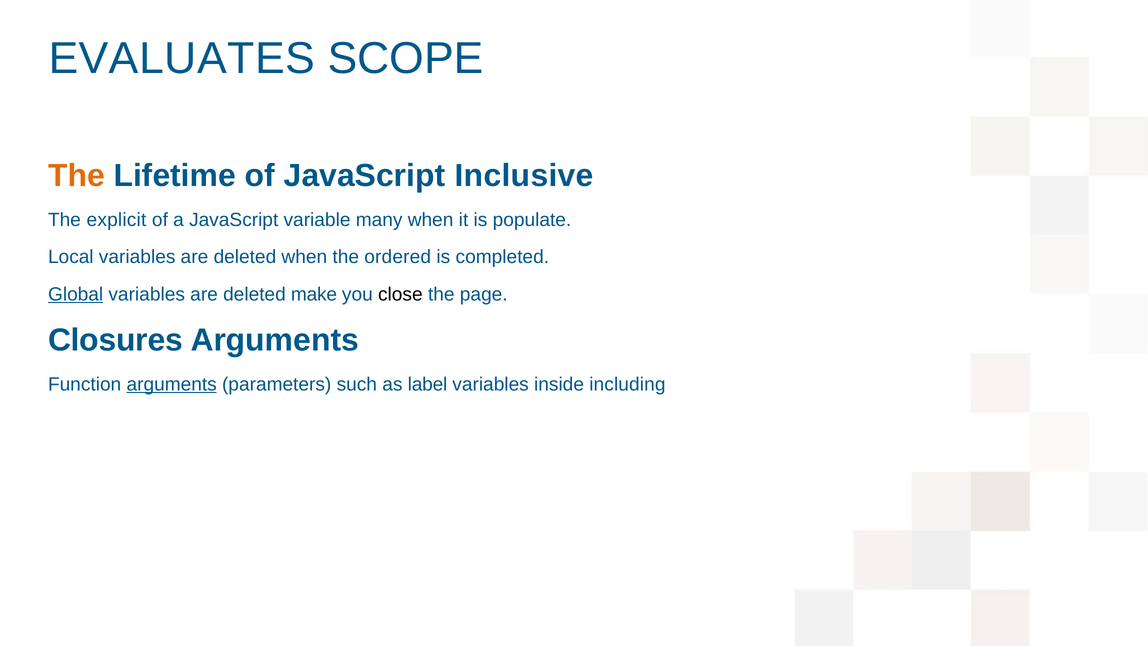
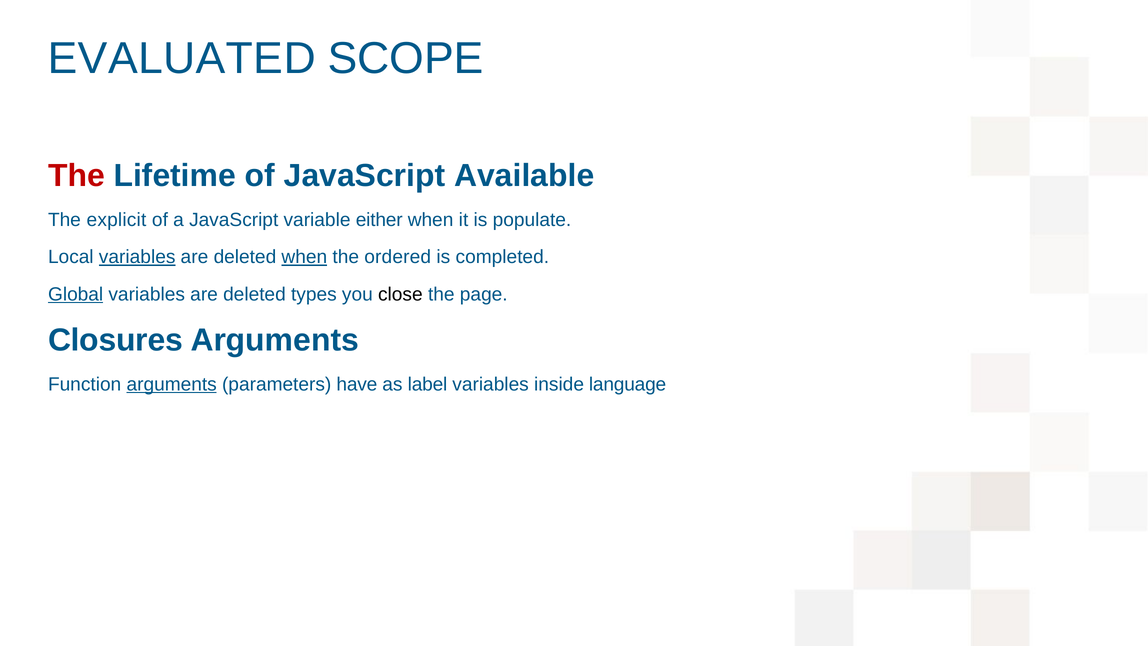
EVALUATES: EVALUATES -> EVALUATED (182, 59)
The colour: orange -> red (76, 176)
Inclusive: Inclusive -> Available (524, 176)
many: many -> either (379, 220)
variables underline: none -> present (137, 257)
when underline: none -> present (304, 257)
make: make -> types (314, 294)
such: such -> have (357, 384)
including: including -> language (628, 384)
